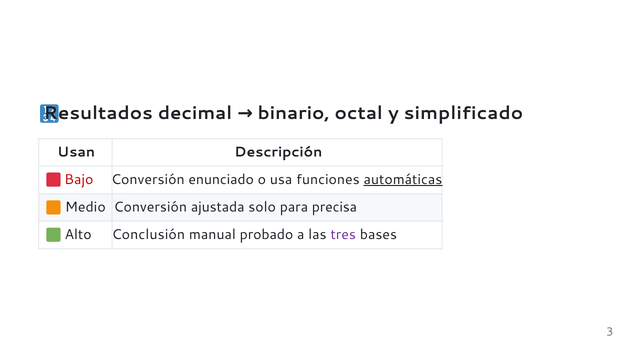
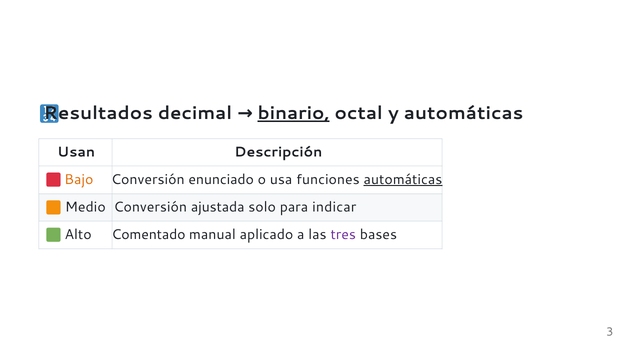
binario underline: none -> present (294, 114)
y simplificado: simplificado -> automáticas (464, 114)
Bajo colour: red -> orange (79, 180)
precisa: precisa -> indicar (334, 208)
Conclusión: Conclusión -> Comentado (148, 235)
probado: probado -> aplicado (267, 235)
